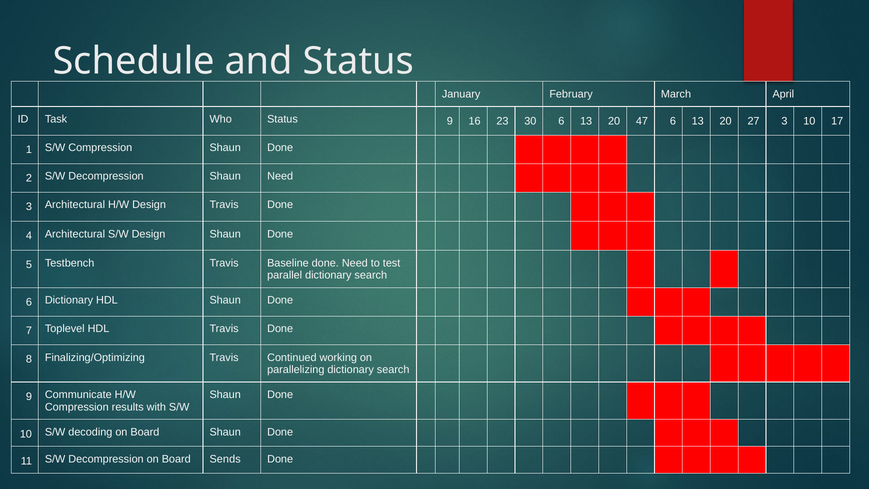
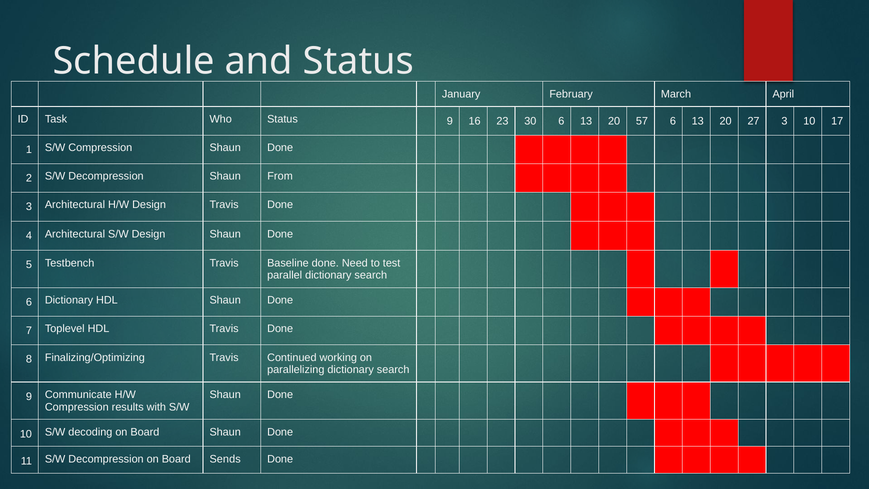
47: 47 -> 57 (642, 121)
Shaun Need: Need -> From (280, 176)
